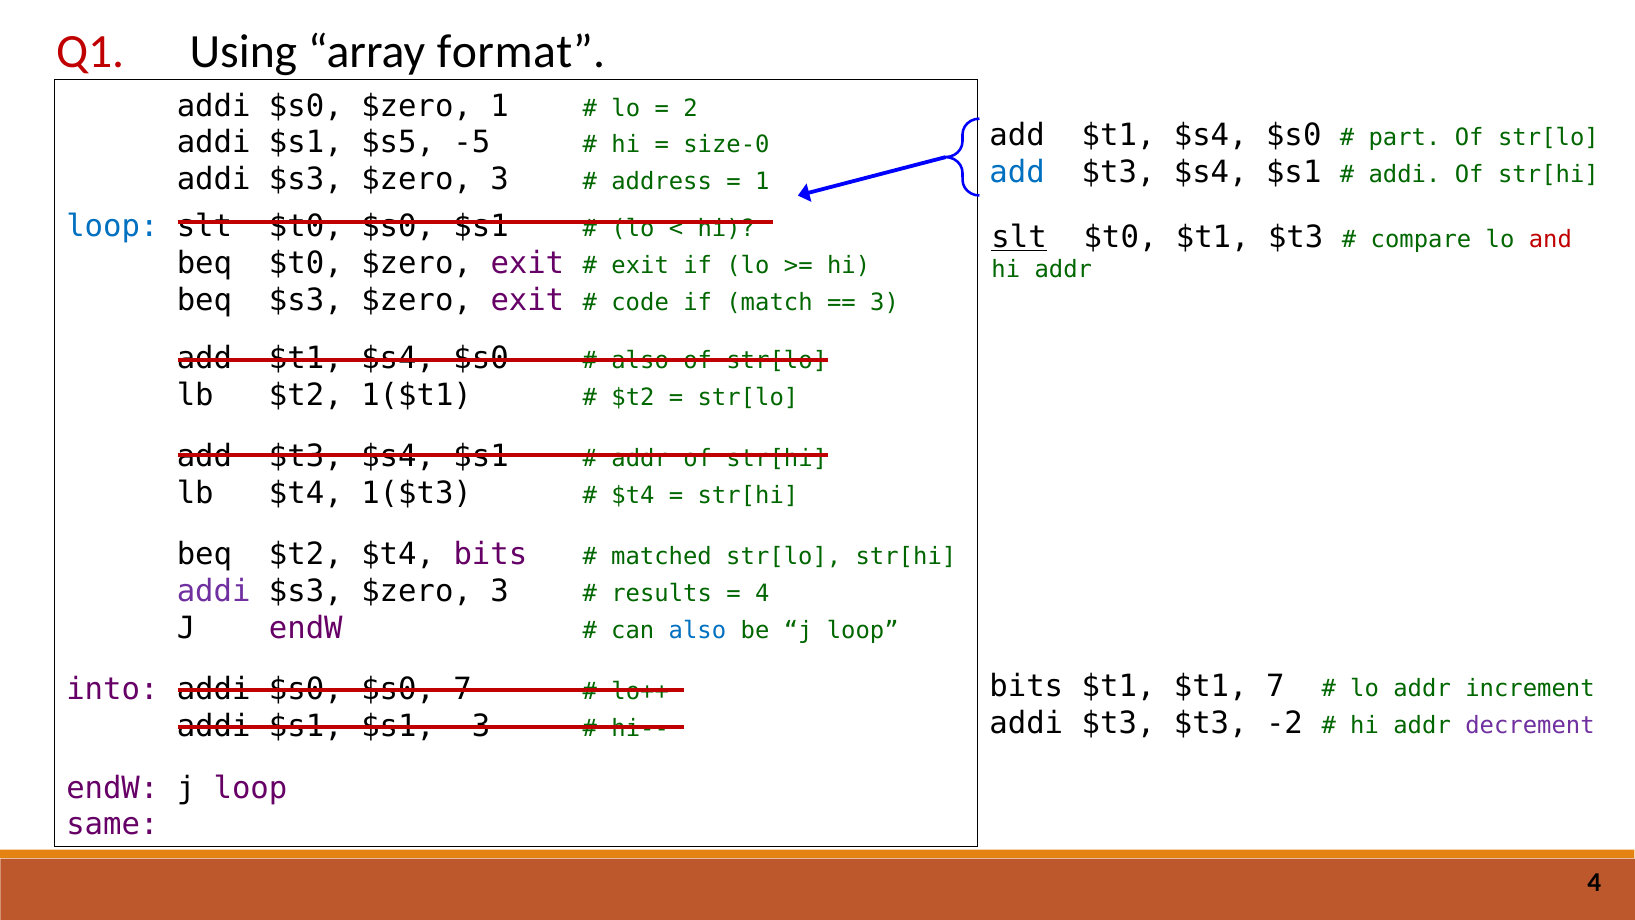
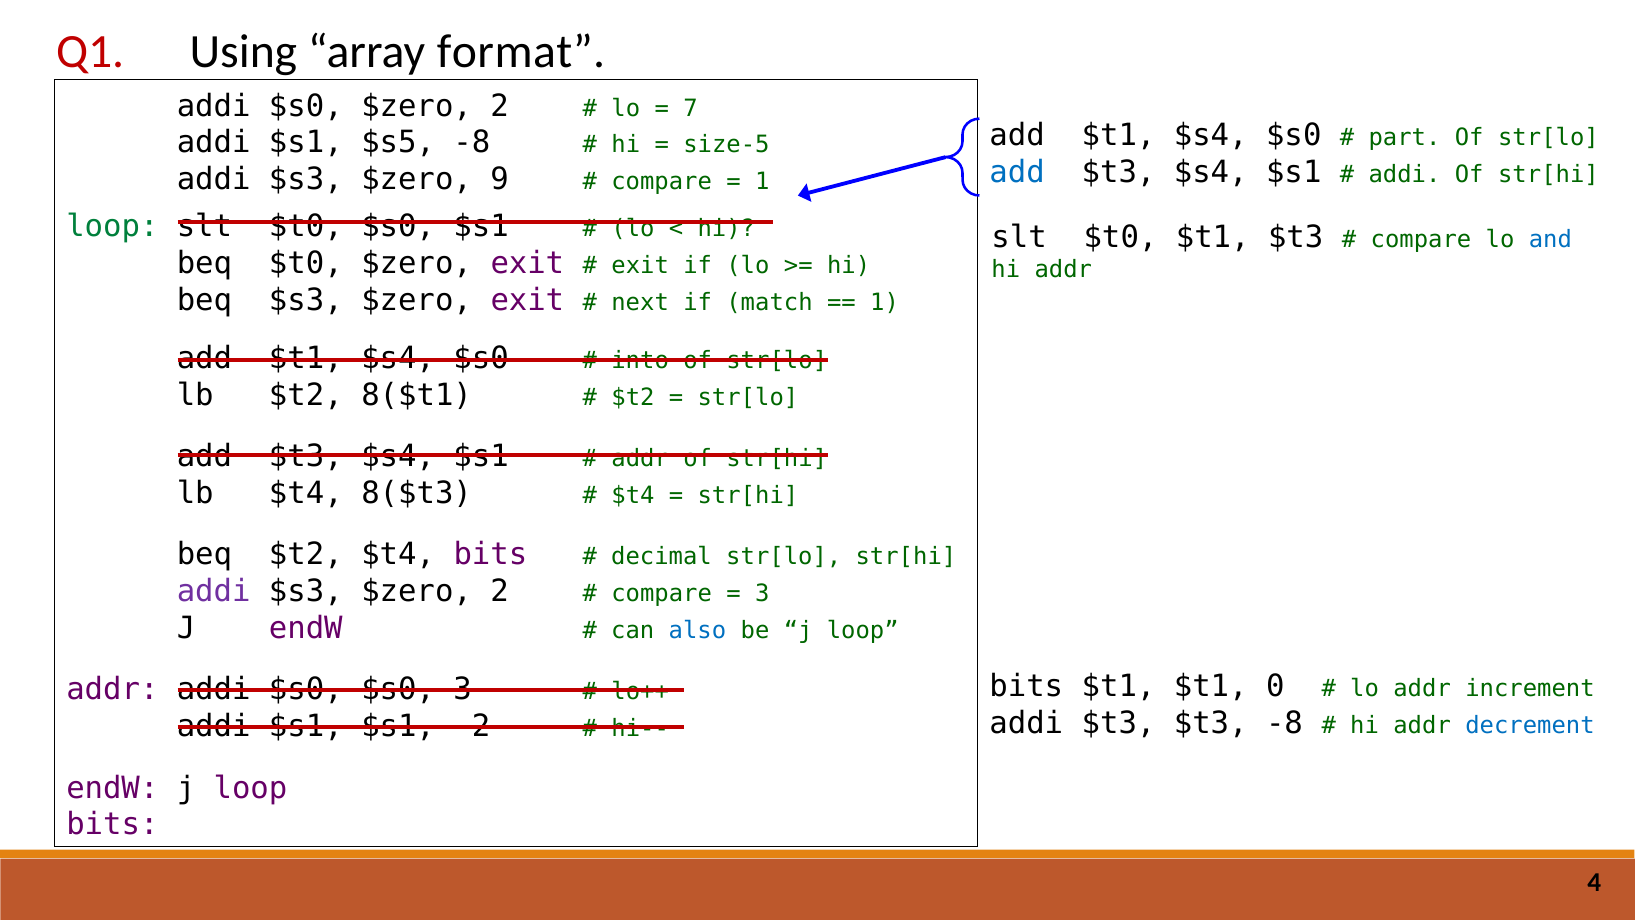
$s0 $zero 1: 1 -> 2 (500, 106)
2: 2 -> 7 (691, 108)
$s5 -5: -5 -> -8 (472, 143)
size-0: size-0 -> size-5 (726, 145)
3: 3 -> 9 (500, 180)
address: address -> compare (662, 182)
loop colour: blue -> green (112, 227)
slt underline: present -> none (1019, 237)
and colour: red -> blue (1550, 239)
code: code -> next (640, 302)
3: 3 -> 1 (885, 302)
also: also -> into (640, 361)
1($t1: 1($t1 -> 8($t1 (417, 395)
1($t3: 1($t3 -> 8($t3 (417, 493)
matched: matched -> decimal (661, 557)
3: 3 -> 2 (500, 591)
results: results -> compare (662, 594)
4: 4 -> 3 (762, 594)
$t1 7: 7 -> 0 (1275, 686)
into: into -> addr (112, 690)
$s0 7: 7 -> 3 (463, 690)
$t3 -2: -2 -> -8 (1285, 723)
decrement colour: purple -> blue (1530, 725)
-3: -3 -> -2 (472, 726)
same: same -> bits (112, 824)
